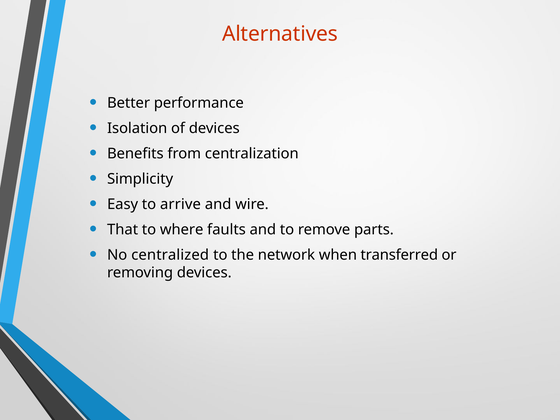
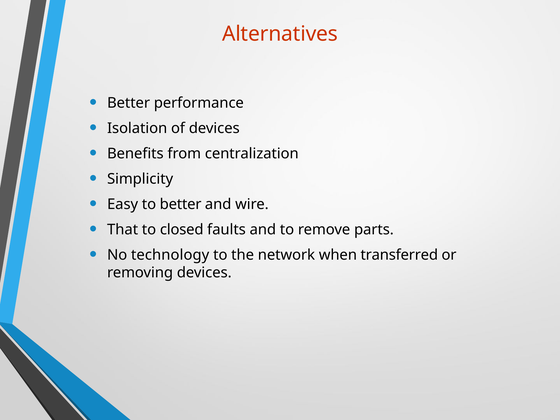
to arrive: arrive -> better (181, 204)
where: where -> closed (182, 229)
centralized: centralized -> technology (170, 255)
